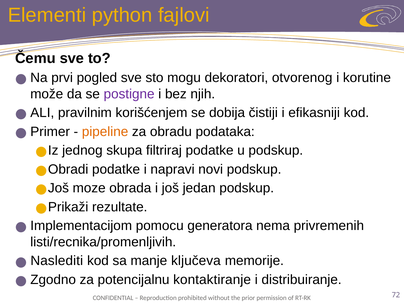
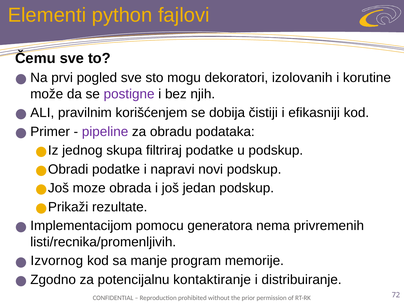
otvorenog: otvorenog -> izolovanih (302, 78)
pipeline colour: orange -> purple (105, 132)
Naslediti: Naslediti -> Izvornog (57, 261)
ključeva: ključeva -> program (196, 261)
